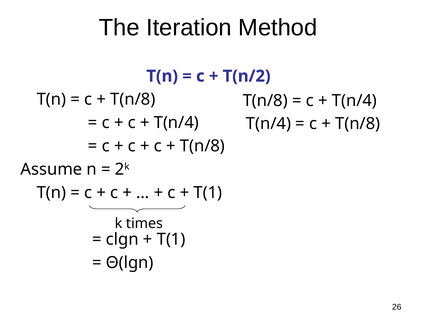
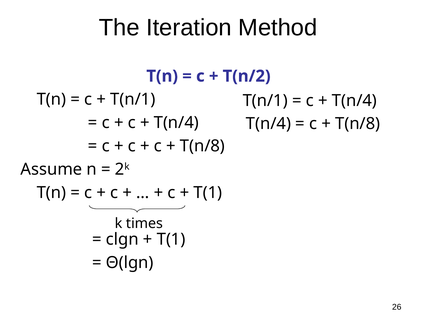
T(n/8: T(n/8 -> T(n/1 (133, 99)
T(n/8: T(n/8 -> T(n/1 (265, 101)
